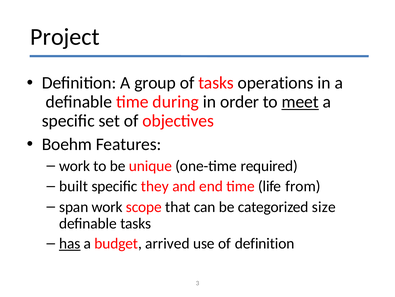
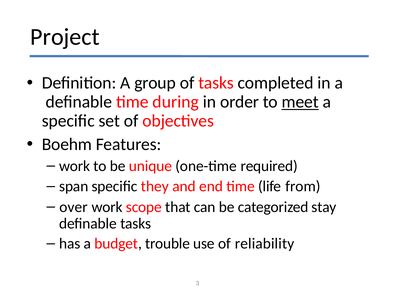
operations: operations -> completed (276, 83)
built: built -> span (74, 186)
span: span -> over (74, 206)
size: size -> stay (324, 206)
has underline: present -> none (70, 243)
arrived: arrived -> trouble (168, 243)
of definition: definition -> reliability (265, 243)
